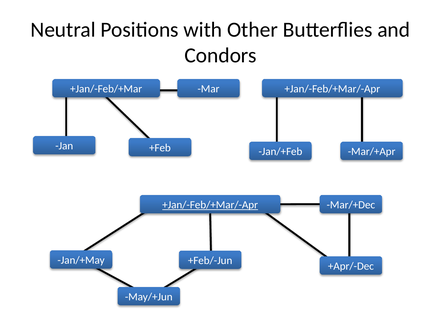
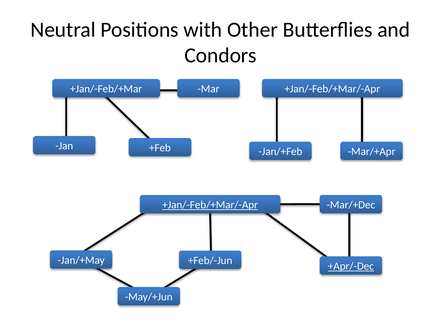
+Apr/-Dec underline: none -> present (351, 266)
